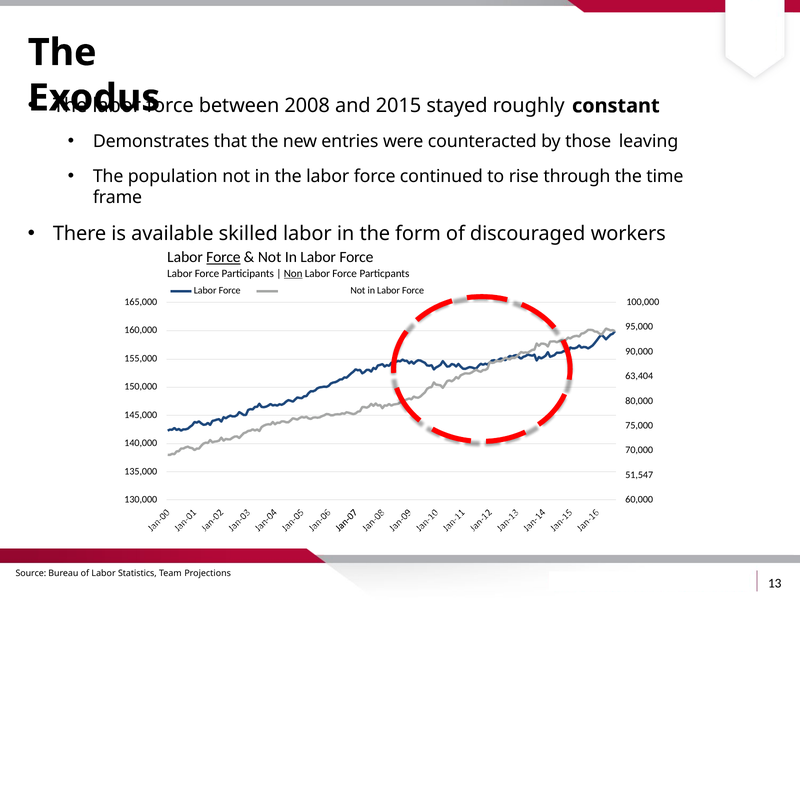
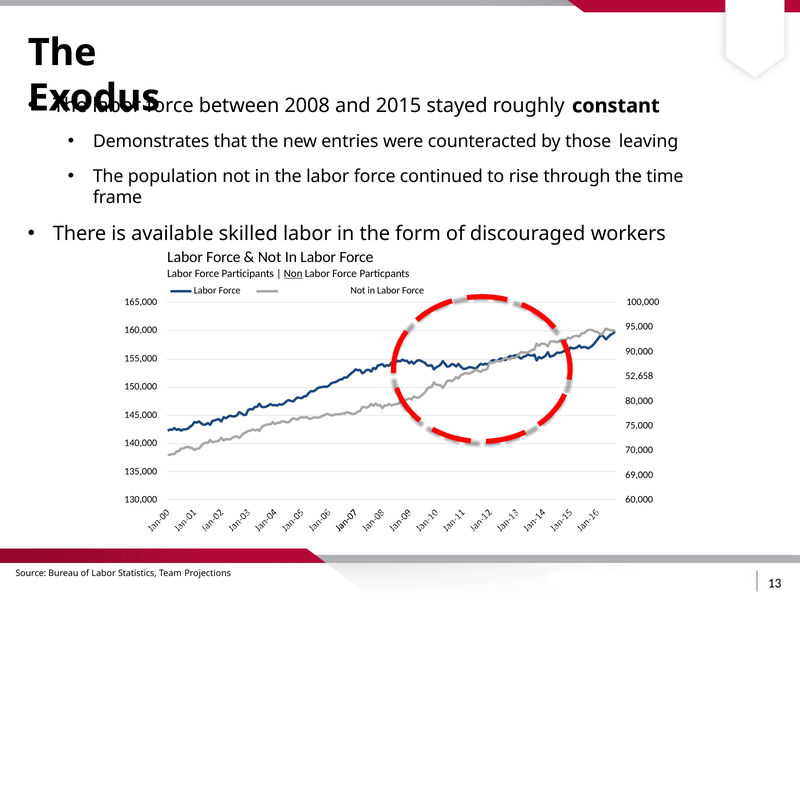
Force underline: present -> none (223, 257)
63,404: 63,404 -> 52,658 (639, 376)
51,547: 51,547 -> 69,000 (639, 475)
